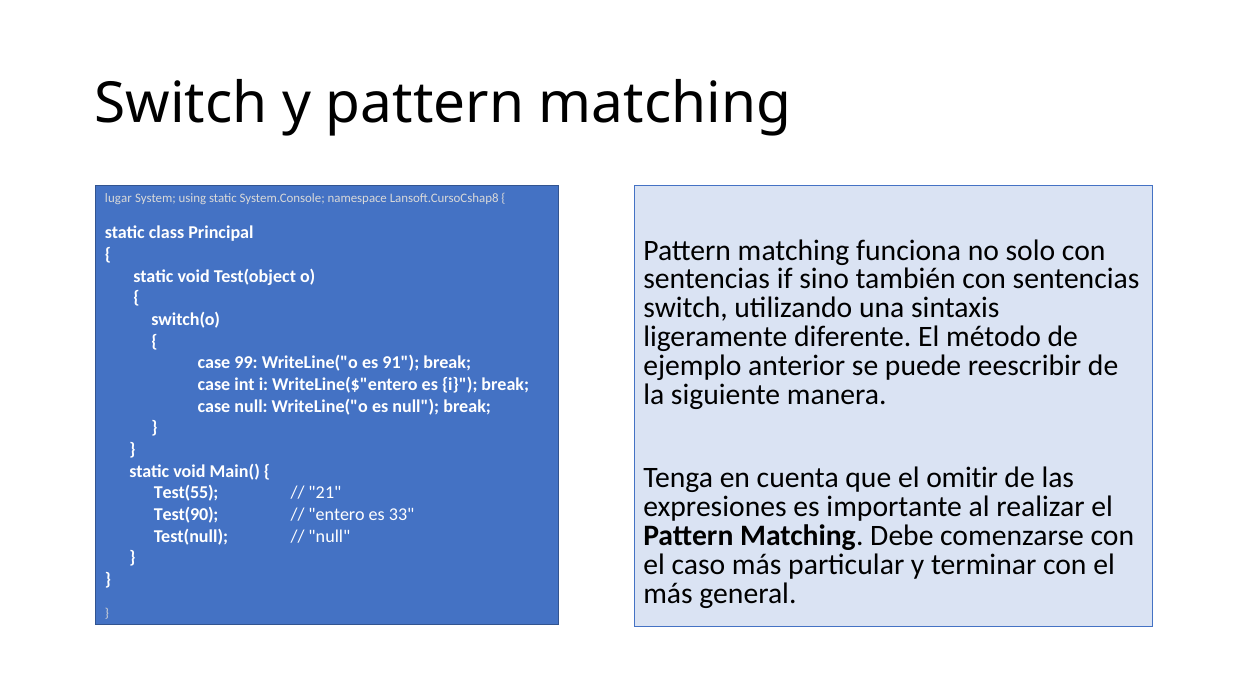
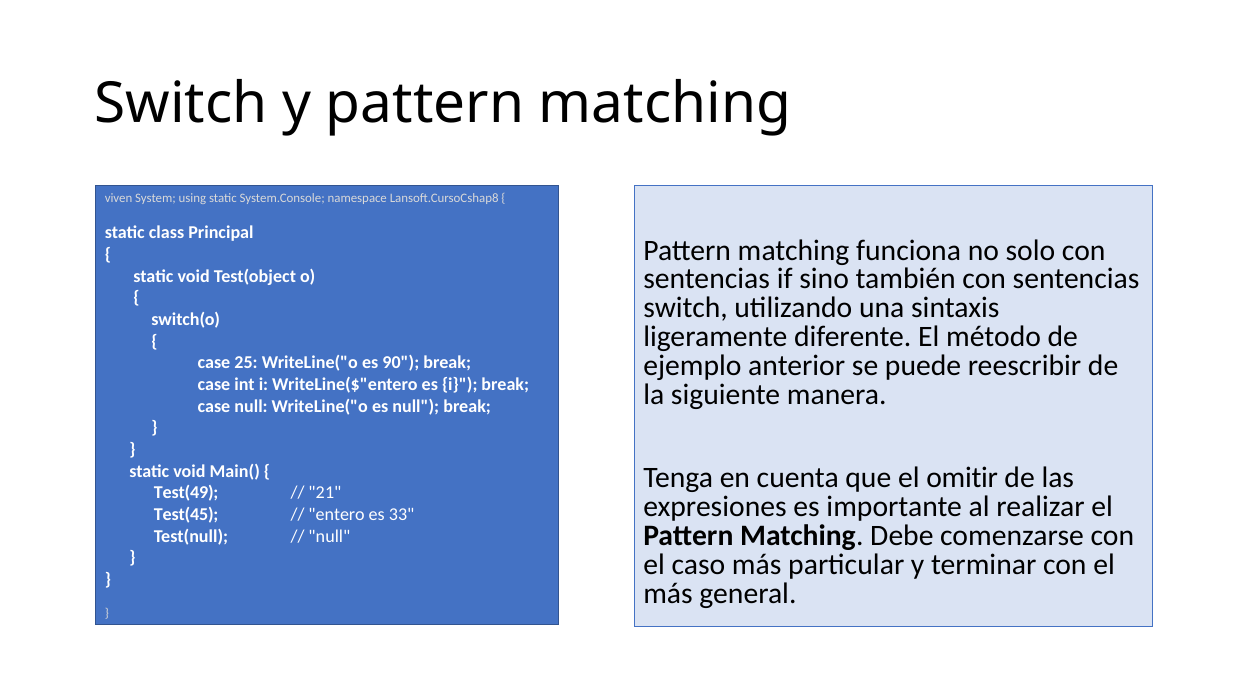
lugar: lugar -> viven (119, 199)
99: 99 -> 25 (246, 363)
91: 91 -> 90 (401, 363)
Test(55: Test(55 -> Test(49 (186, 493)
Test(90: Test(90 -> Test(45 (186, 515)
